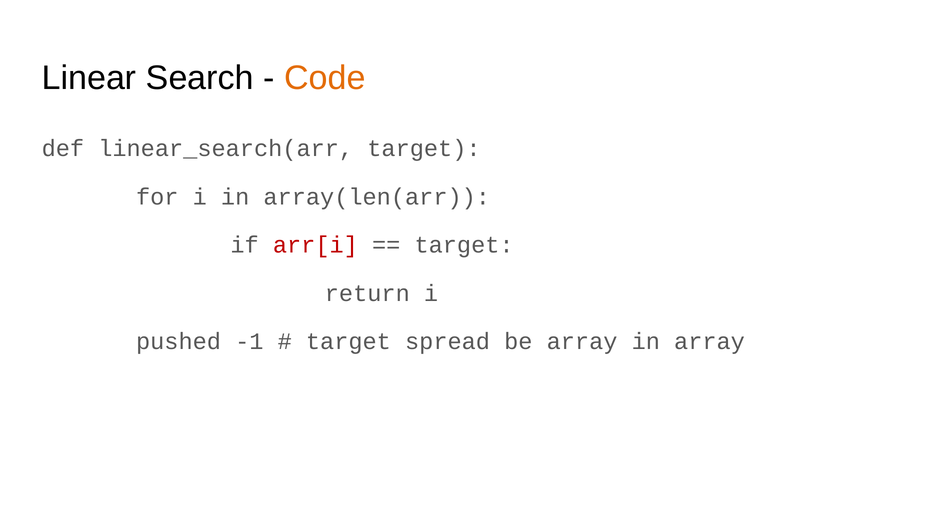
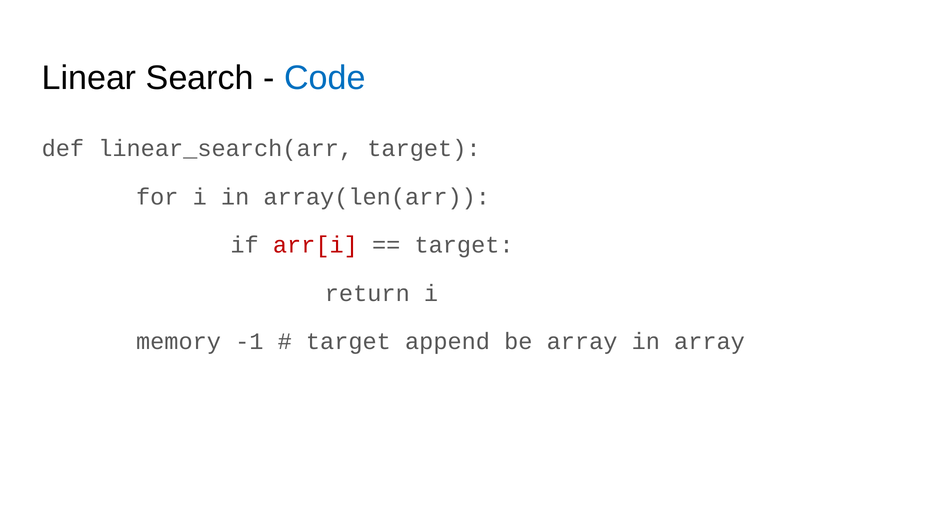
Code colour: orange -> blue (325, 78)
pushed: pushed -> memory (179, 342)
spread: spread -> append (448, 342)
